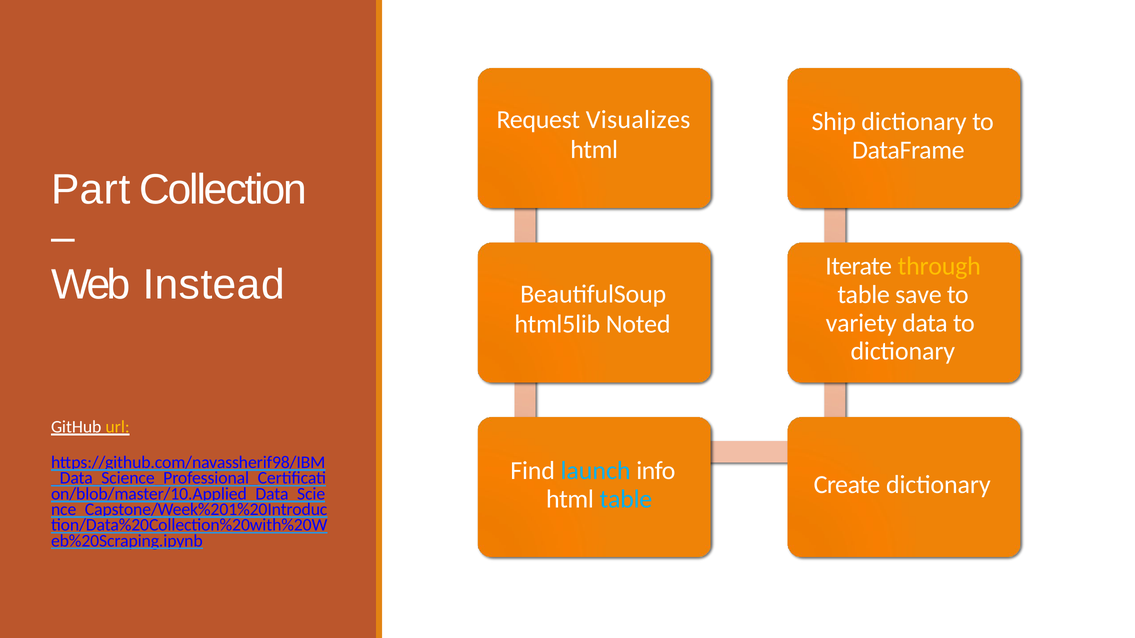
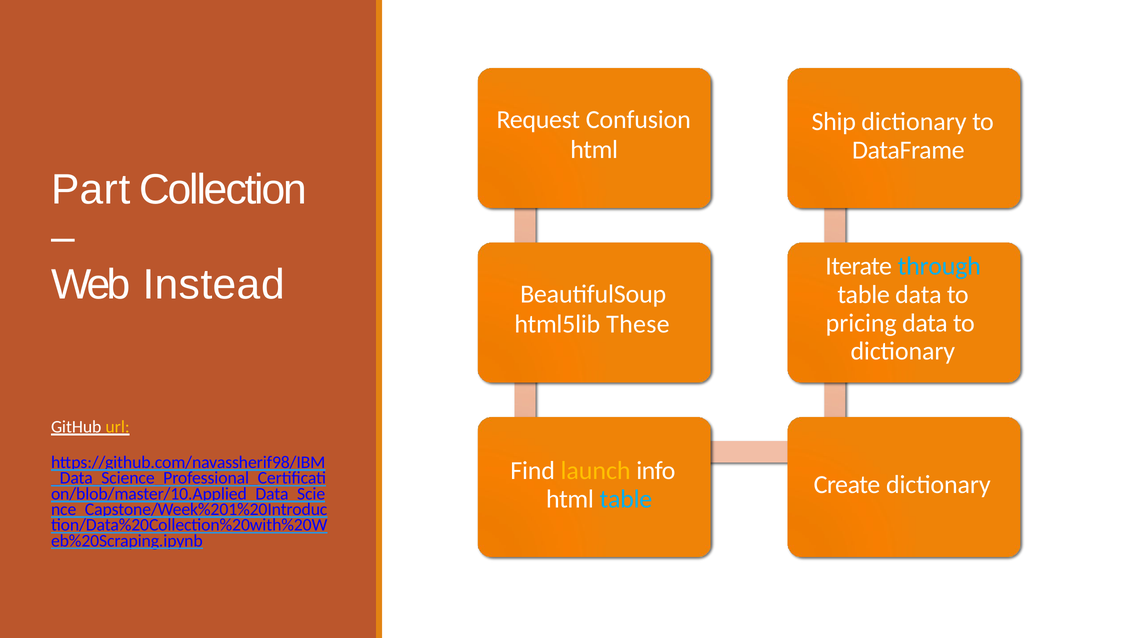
Visualizes: Visualizes -> Confusion (638, 120)
through colour: yellow -> light blue (939, 266)
table save: save -> data (918, 295)
variety: variety -> pricing (861, 323)
Noted: Noted -> These (638, 324)
launch colour: light blue -> yellow (596, 471)
